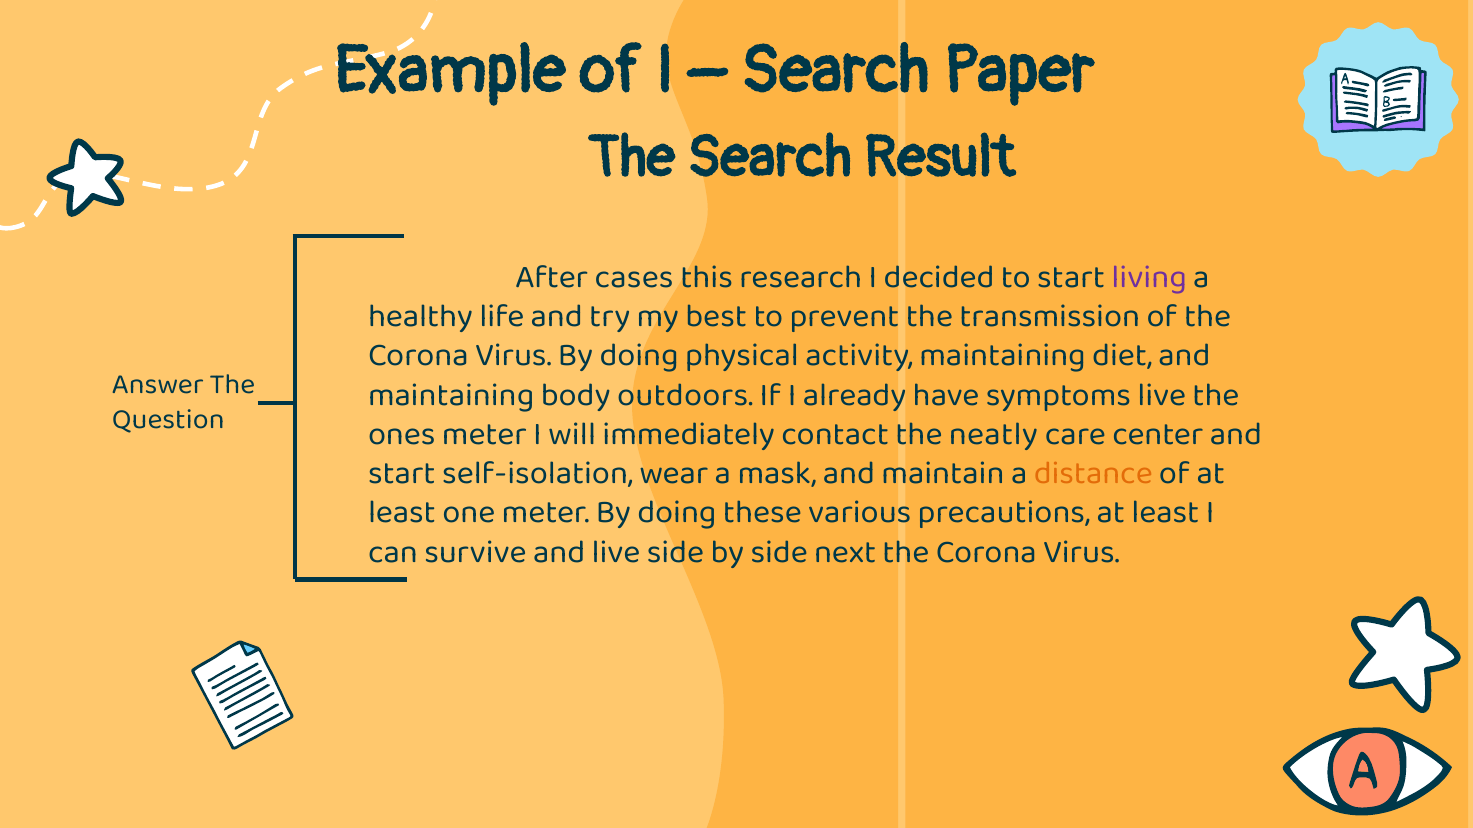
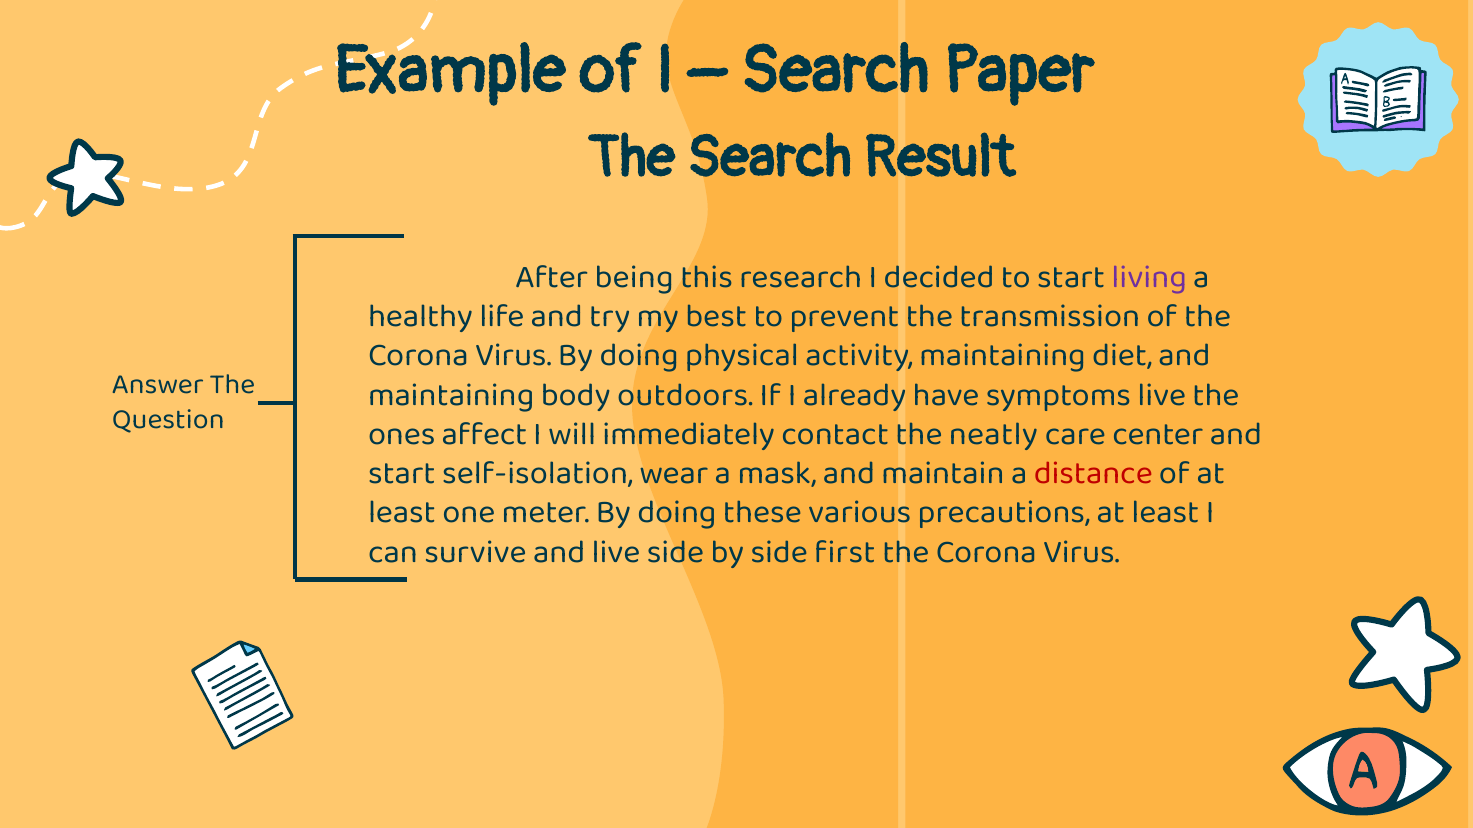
cases: cases -> being (634, 277)
ones meter: meter -> affect (484, 434)
distance colour: orange -> red (1093, 473)
next: next -> first (845, 552)
